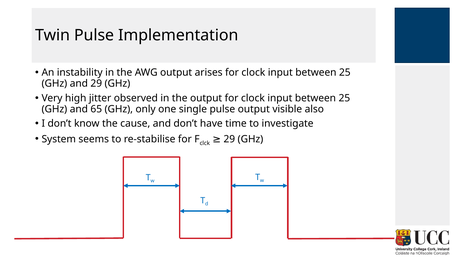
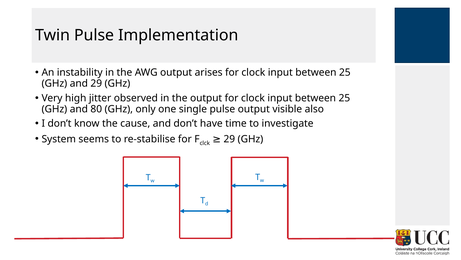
65: 65 -> 80 (96, 109)
